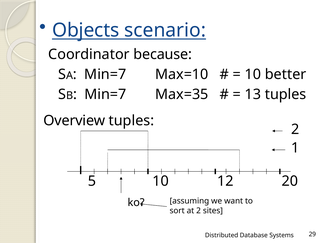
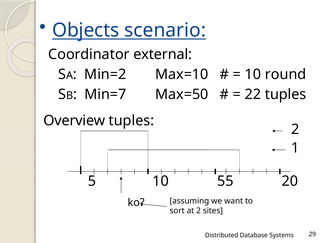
because: because -> external (163, 54)
Min=7: Min=7 -> Min=2 (105, 74)
better: better -> round (286, 74)
Max=35: Max=35 -> Max=50 (182, 94)
13: 13 -> 22 (253, 94)
12: 12 -> 55 (225, 181)
